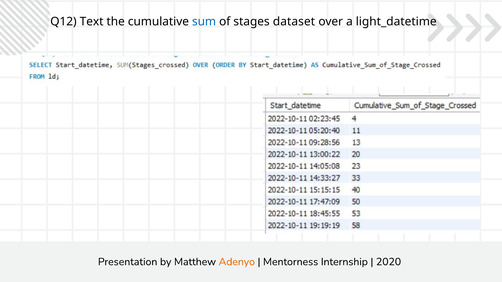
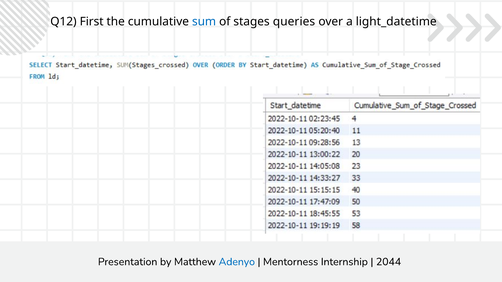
Text: Text -> First (92, 22)
dataset: dataset -> queries (294, 22)
Adenyo colour: orange -> blue (237, 262)
2020: 2020 -> 2044 (389, 262)
